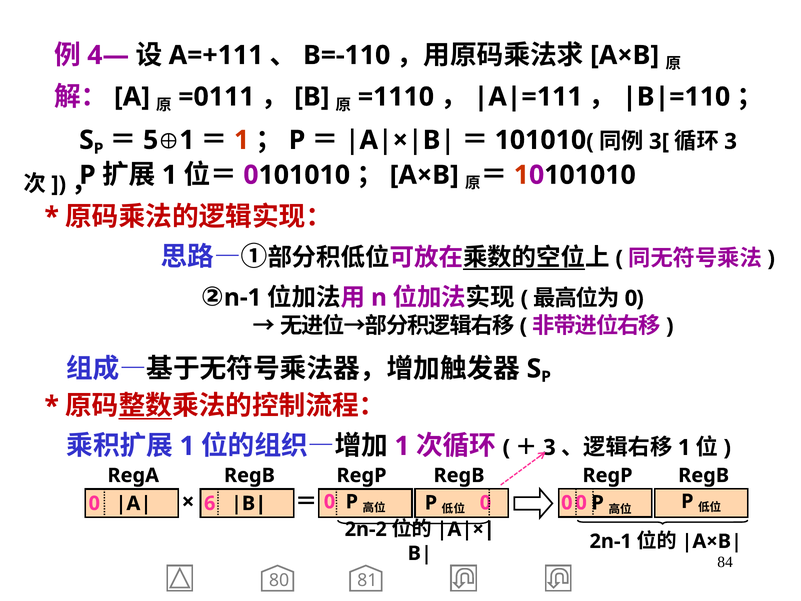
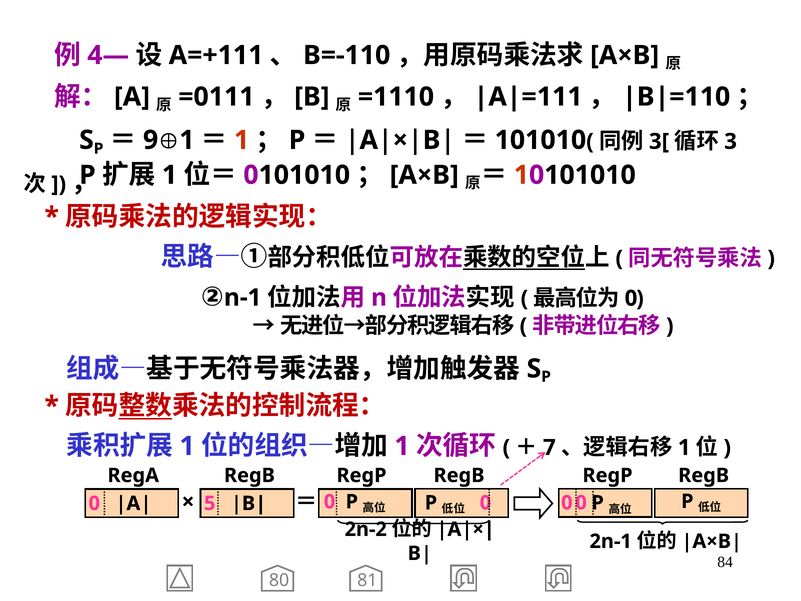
5: 5 -> 9 (151, 140)
3: 3 -> 7 (549, 447)
6: 6 -> 5 (210, 503)
